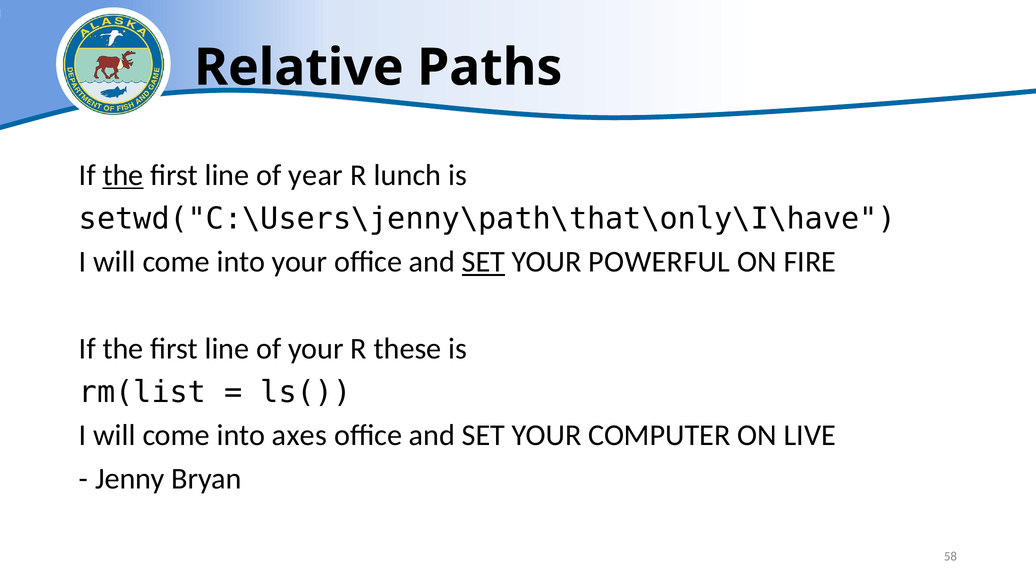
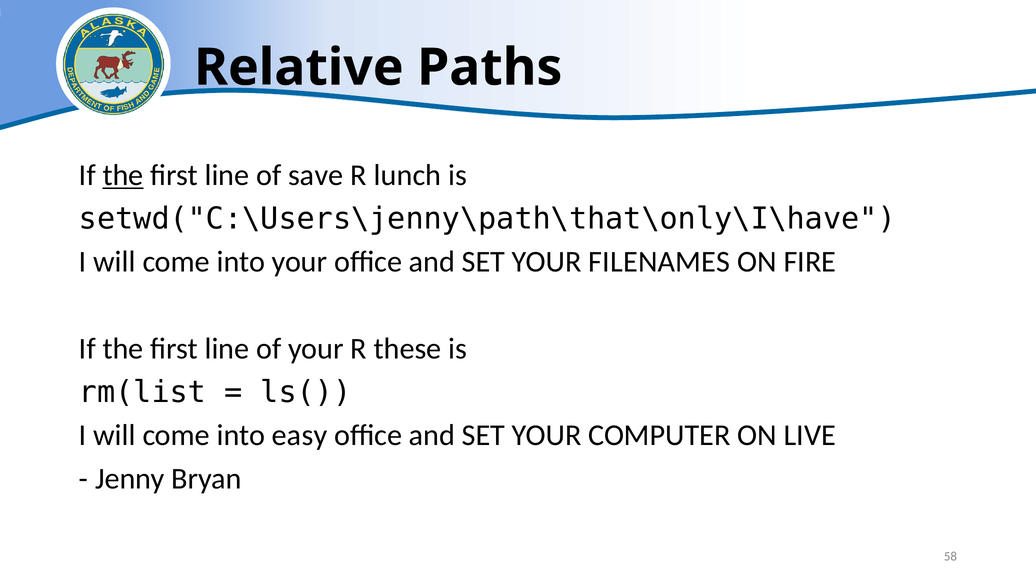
year: year -> save (316, 175)
SET underline: present -> none (484, 262)
POWERFUL: POWERFUL -> FILENAMES (659, 262)
axes: axes -> easy (300, 435)
